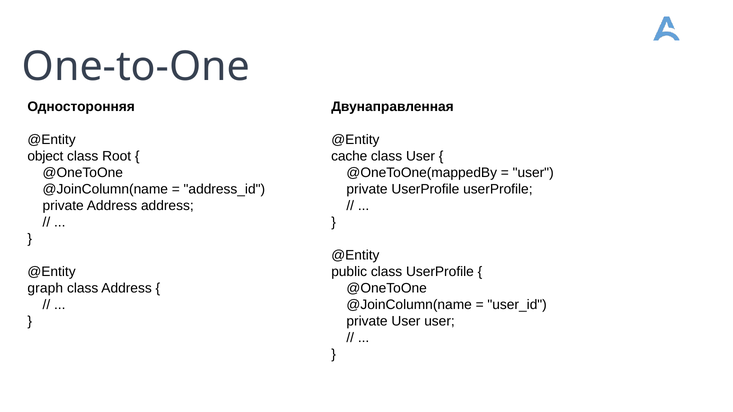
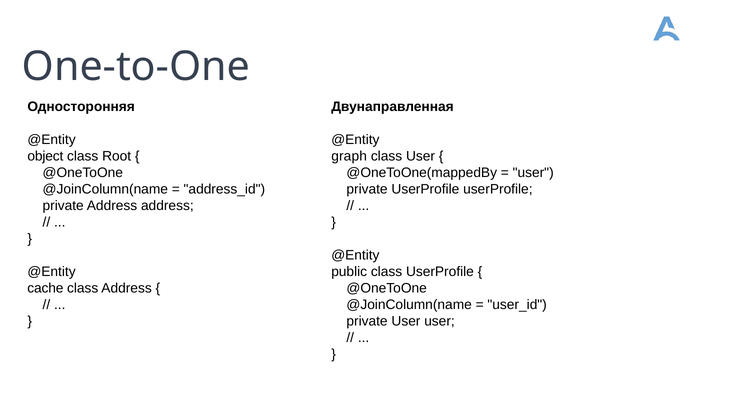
cache: cache -> graph (349, 156)
graph: graph -> cache (45, 288)
